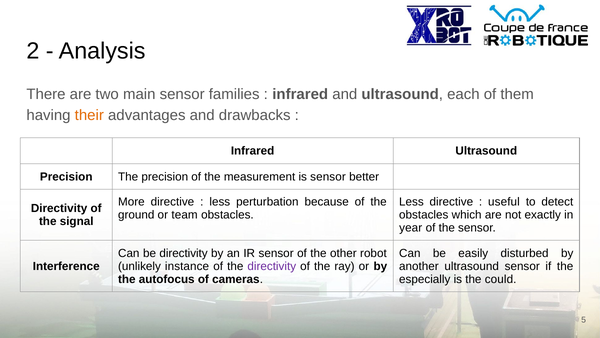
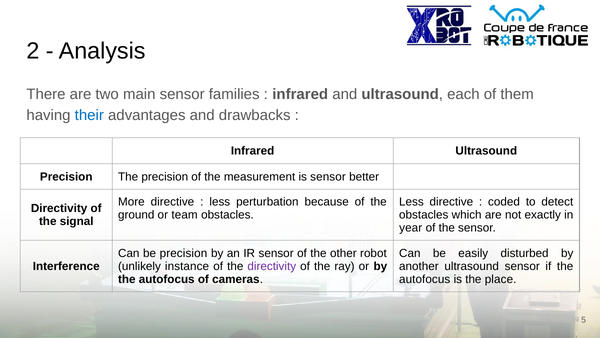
their colour: orange -> blue (89, 115)
useful: useful -> coded (504, 202)
be directivity: directivity -> precision (183, 253)
especially: especially -> autofocus (425, 279)
could: could -> place (501, 279)
